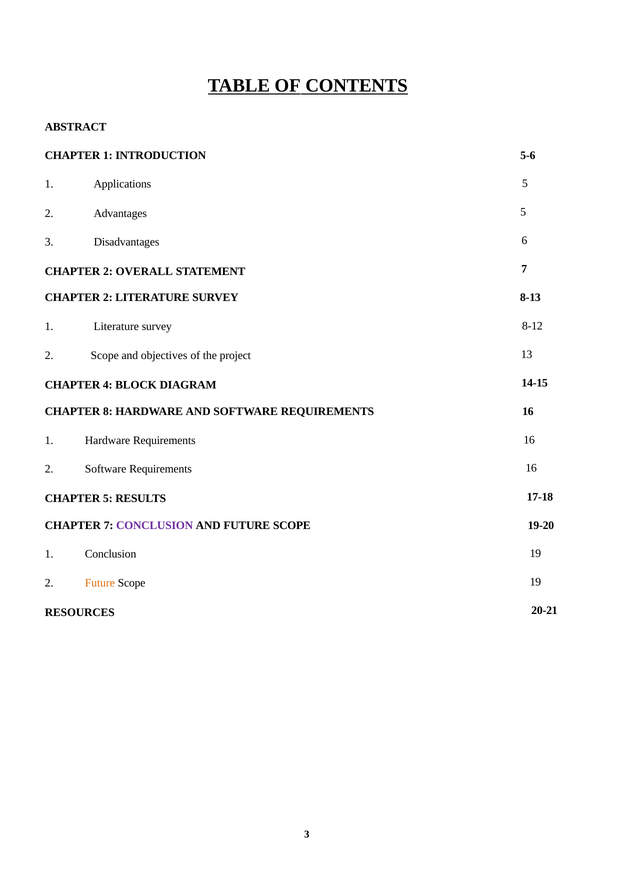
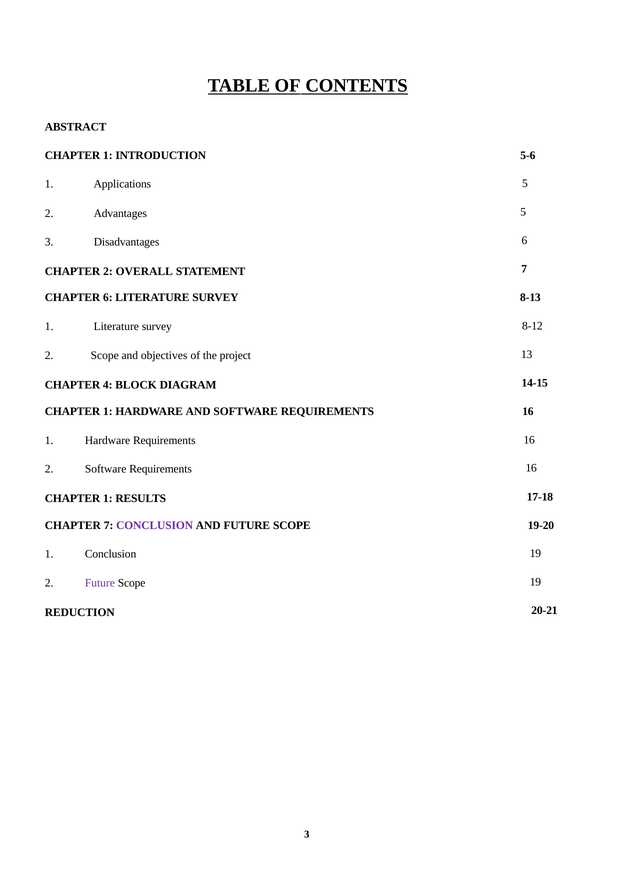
2: 2 -> 6 (108, 298)
8: 8 -> 1 (108, 411)
5: 5 -> 1 (108, 499)
Future colour: orange -> purple (100, 583)
RESOURCES: RESOURCES -> REDUCTION (80, 612)
